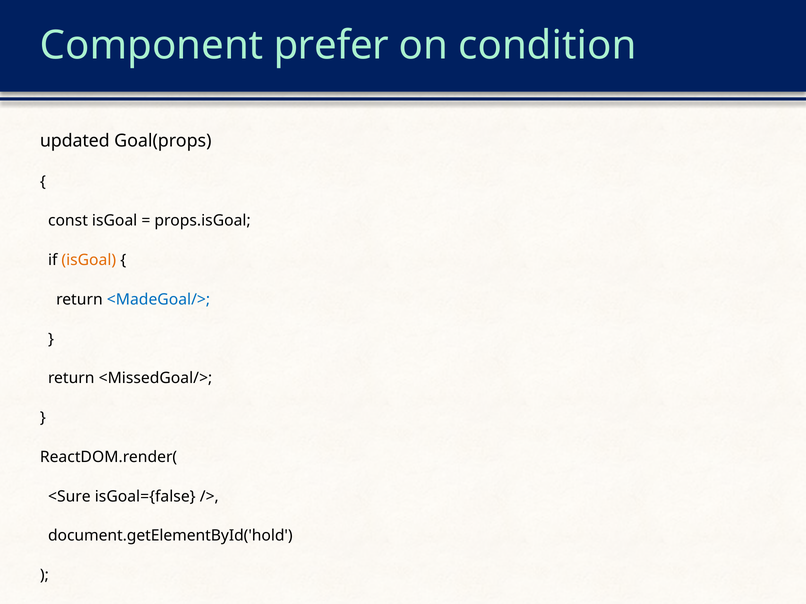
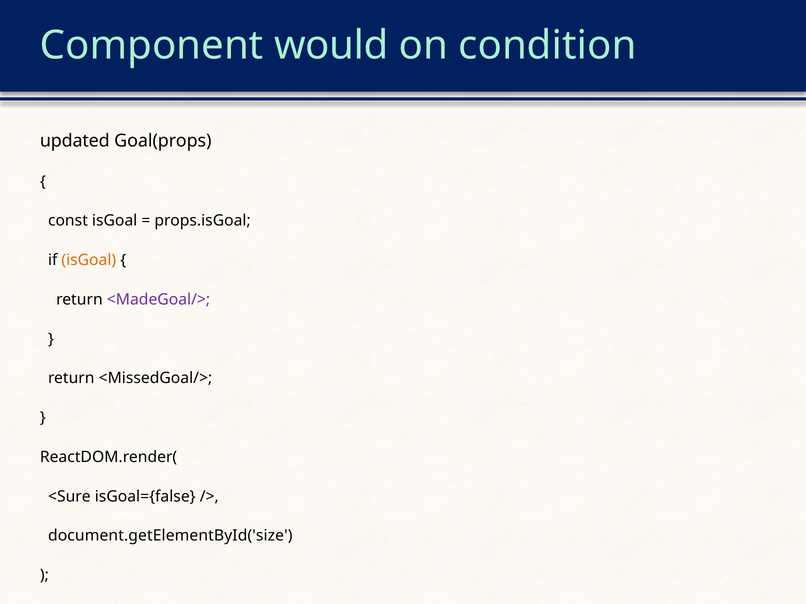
prefer: prefer -> would (331, 46)
<MadeGoal/> colour: blue -> purple (159, 300)
document.getElementById('hold: document.getElementById('hold -> document.getElementById('size (170, 536)
